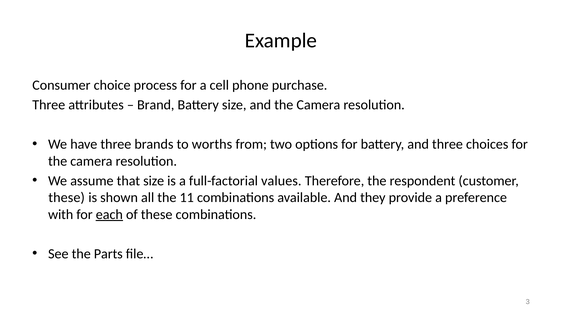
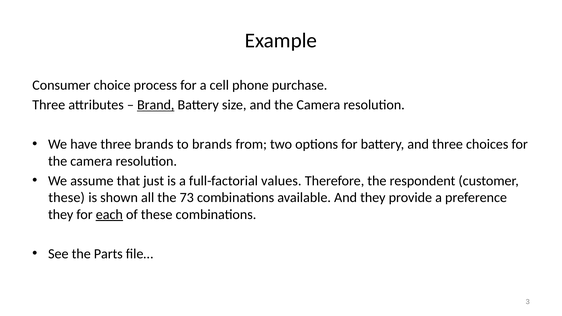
Brand underline: none -> present (156, 105)
to worths: worths -> brands (212, 144)
that size: size -> just (154, 181)
11: 11 -> 73 (187, 198)
with: with -> they (61, 215)
